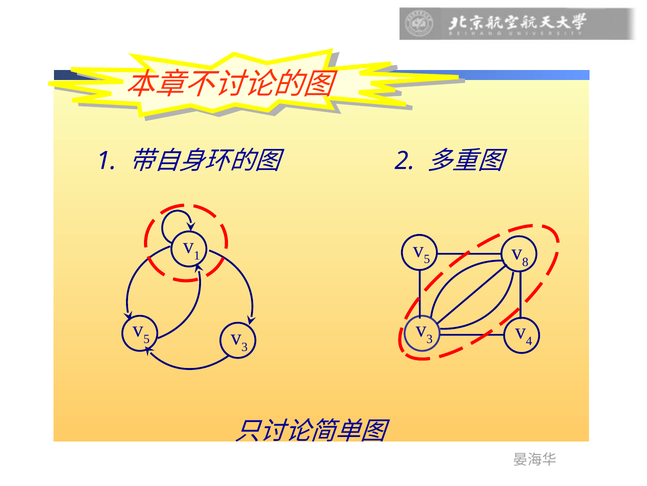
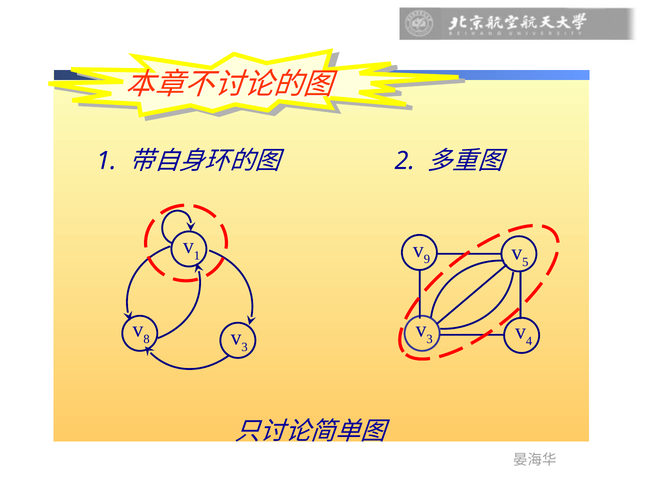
5: 5 -> 9 (427, 259)
8: 8 -> 5 (525, 262)
5: 5 -> 8 (147, 338)
